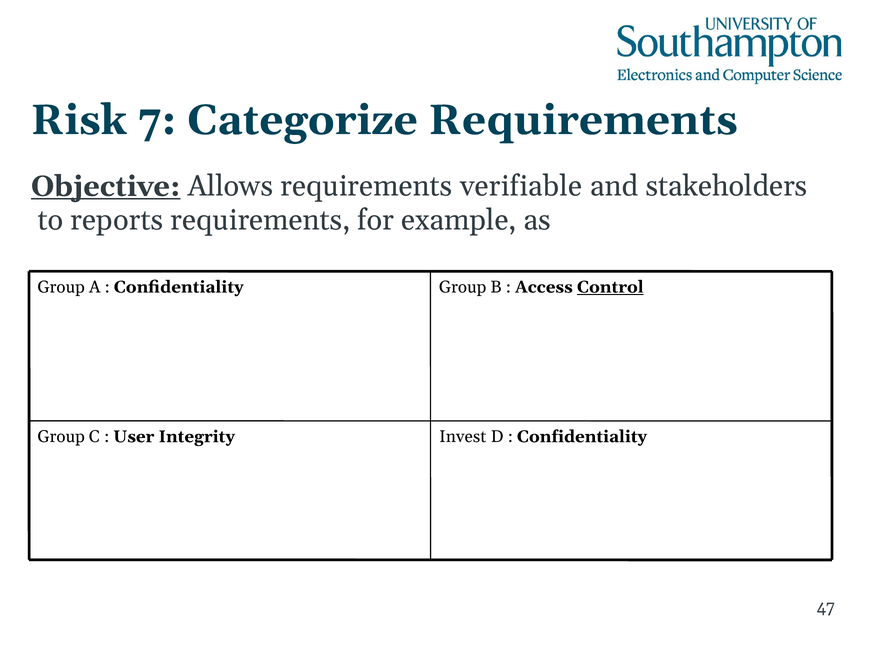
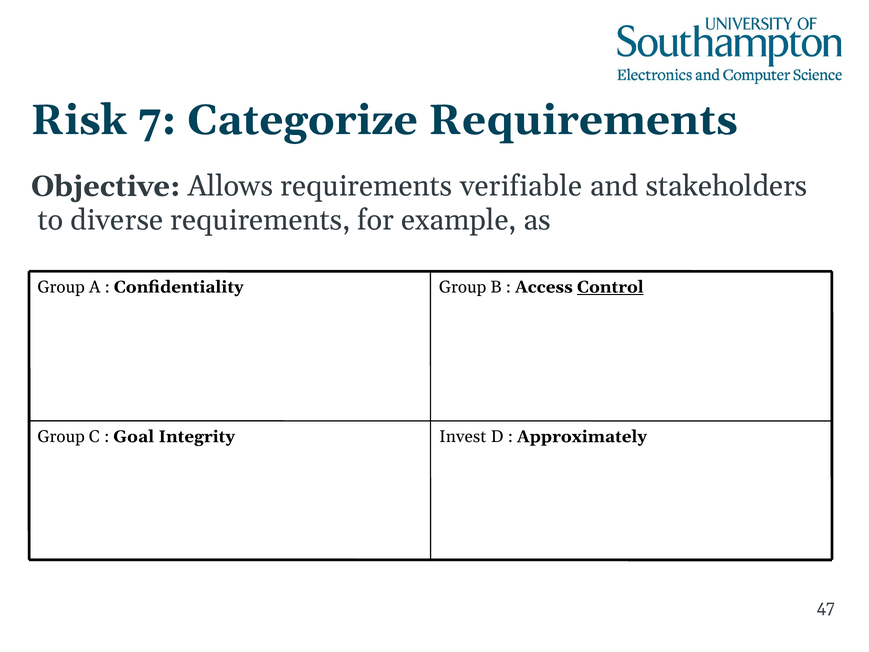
Objective underline: present -> none (106, 186)
reports: reports -> diverse (117, 220)
User: User -> Goal (134, 436)
Confidentiality: Confidentiality -> Approximately (582, 436)
